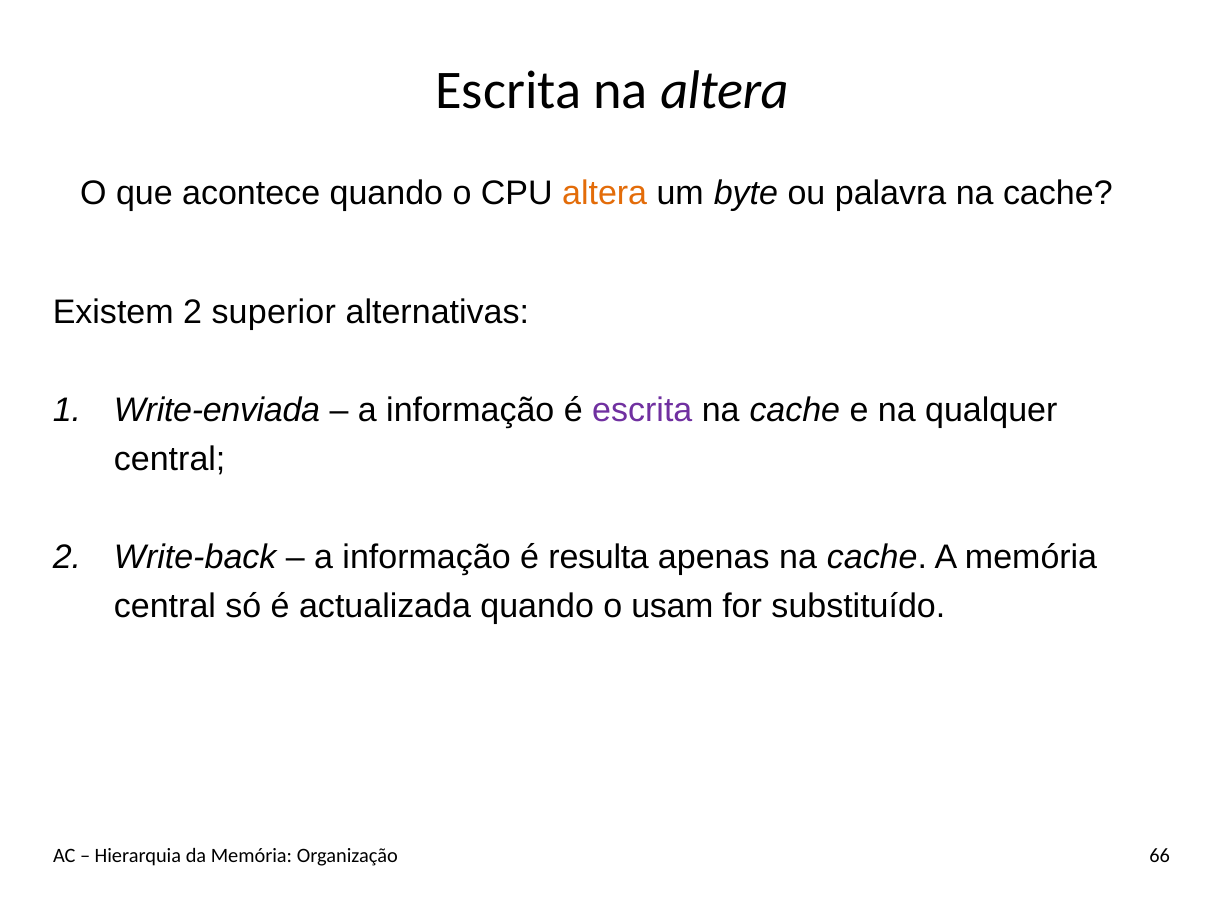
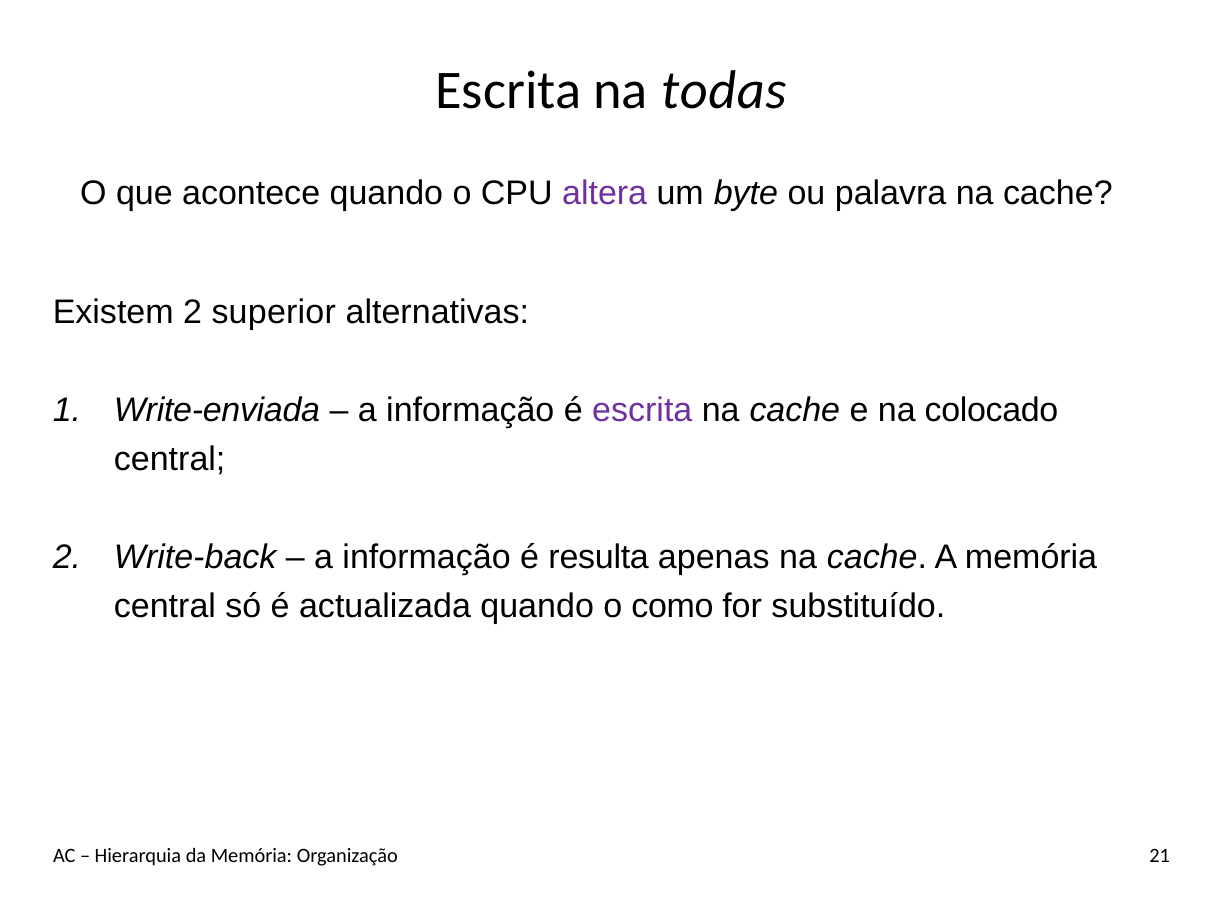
na altera: altera -> todas (724, 90)
altera colour: orange -> purple (605, 193)
qualquer: qualquer -> colocado (991, 410)
usam: usam -> como (672, 606)
66: 66 -> 21 (1160, 855)
